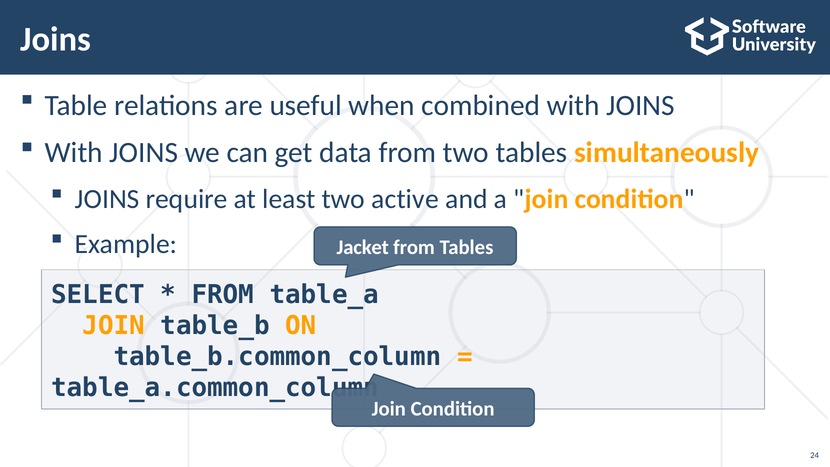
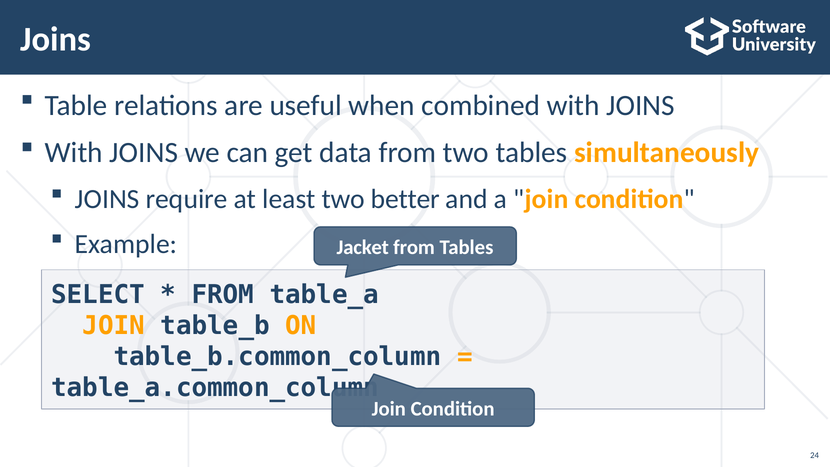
active: active -> better (405, 199)
